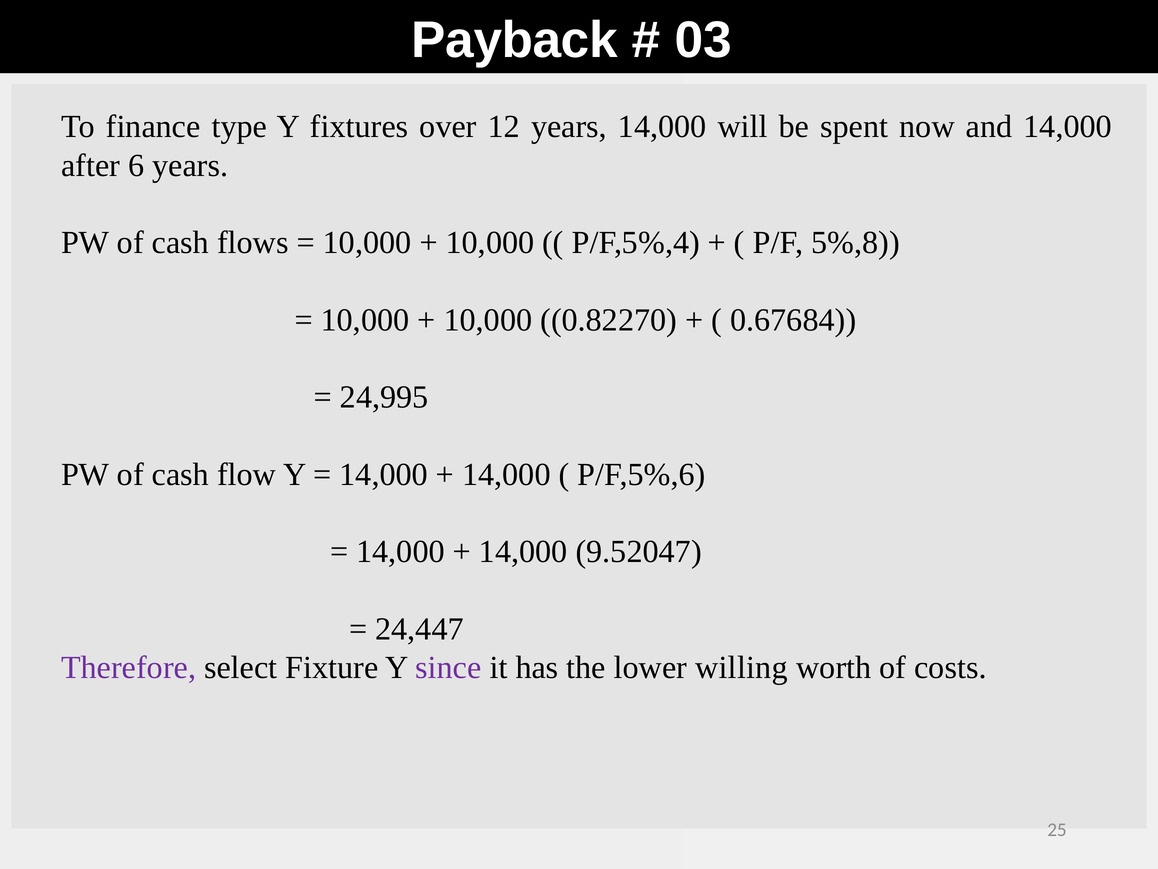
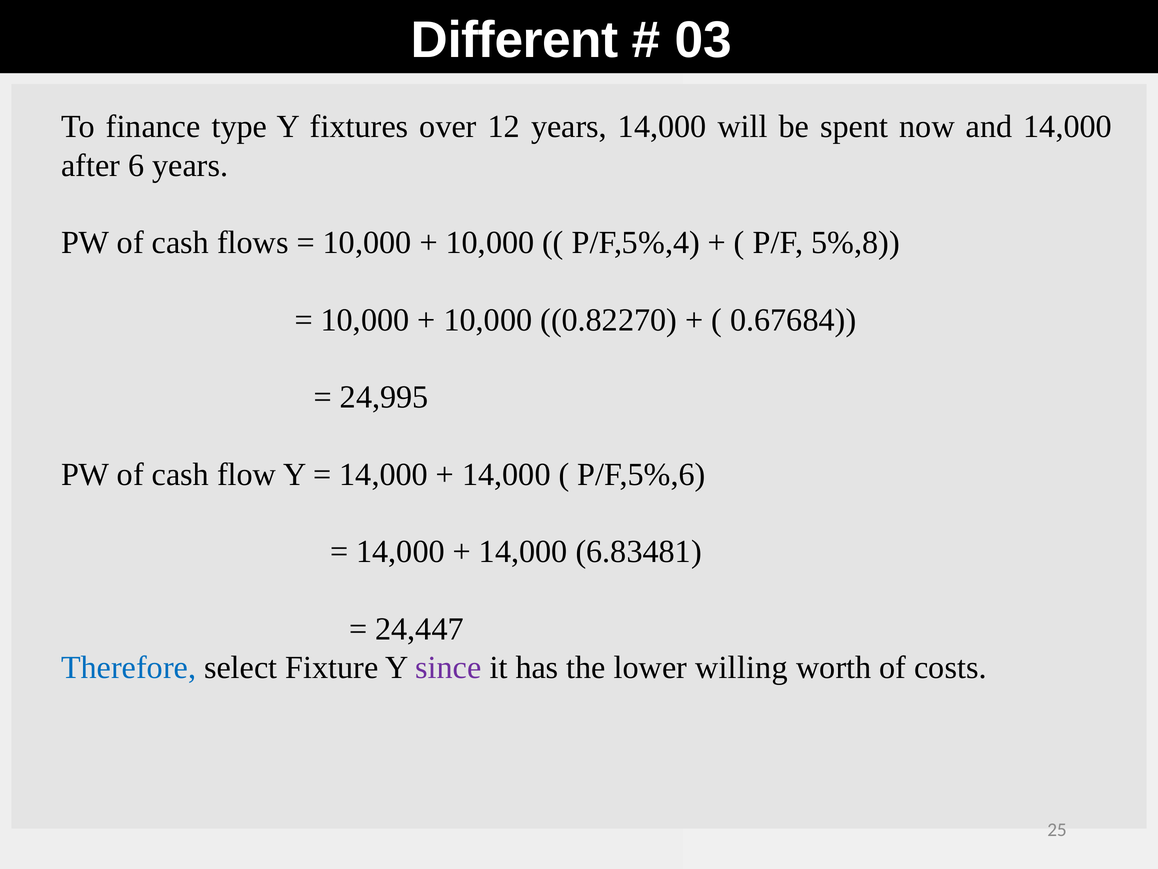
Payback: Payback -> Different (515, 40)
9.52047: 9.52047 -> 6.83481 (639, 551)
Therefore colour: purple -> blue (129, 667)
